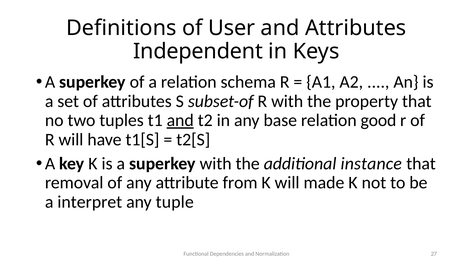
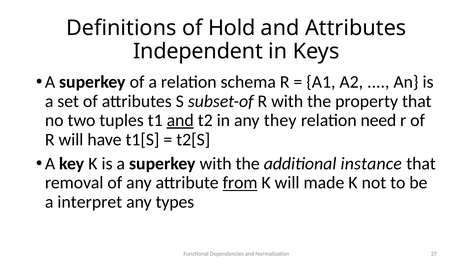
User: User -> Hold (232, 28)
base: base -> they (280, 120)
good: good -> need (378, 120)
from underline: none -> present (240, 183)
tuple: tuple -> types (175, 202)
